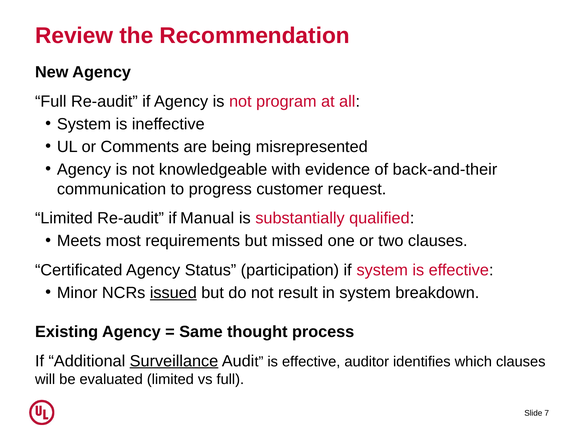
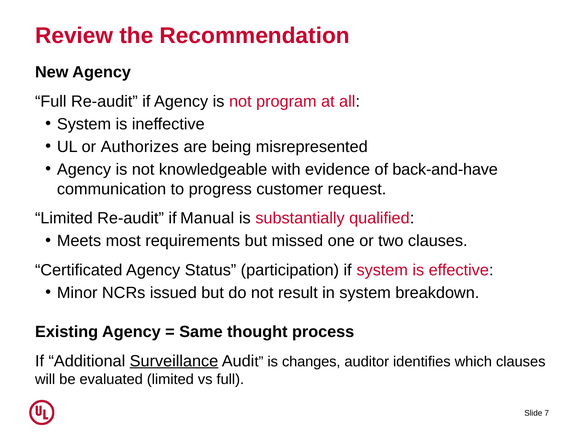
Comments: Comments -> Authorizes (140, 147)
back-and-their: back-and-their -> back-and-have (445, 170)
issued underline: present -> none (173, 293)
Audit is effective: effective -> changes (311, 362)
